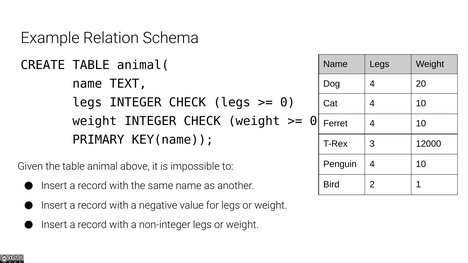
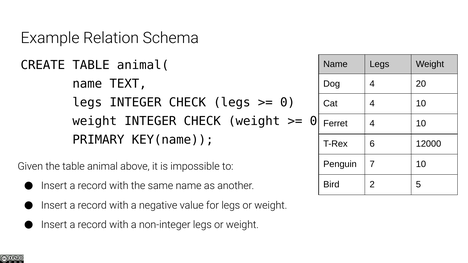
3: 3 -> 6 (372, 144)
Penguin 4: 4 -> 7 (372, 164)
1: 1 -> 5 (418, 185)
